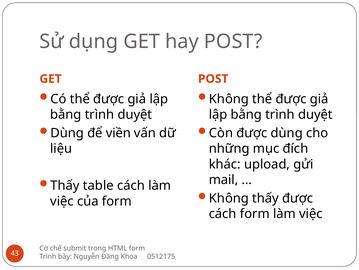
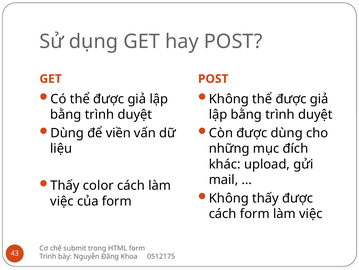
table: table -> color (98, 185)
